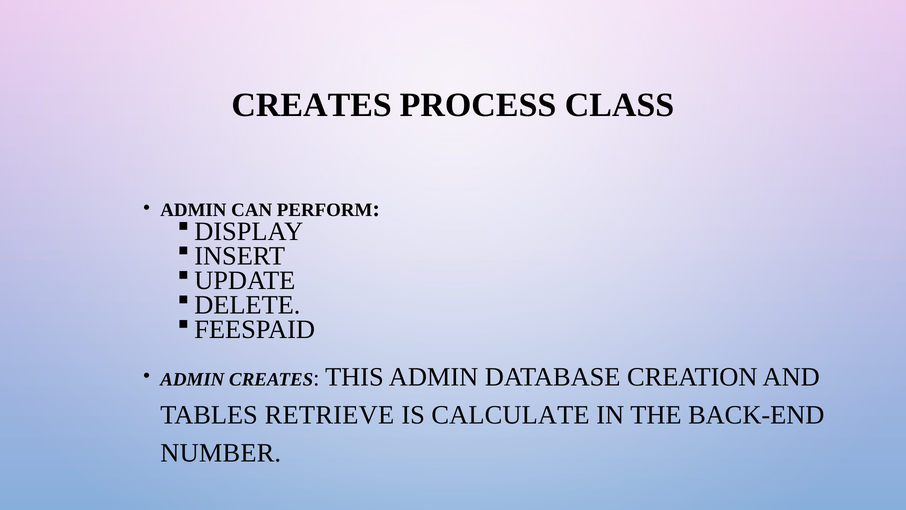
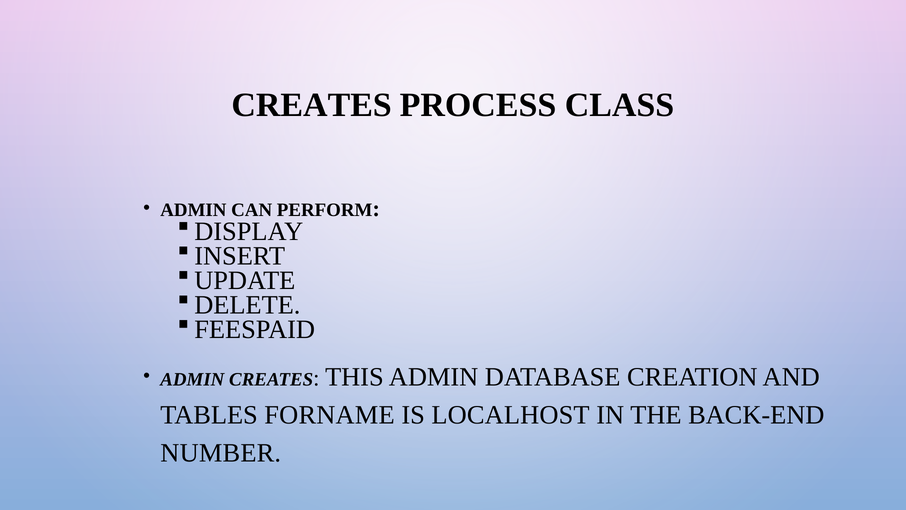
RETRIEVE: RETRIEVE -> FORNAME (329, 415)
CALCULATE: CALCULATE -> LOCALHOST (511, 415)
